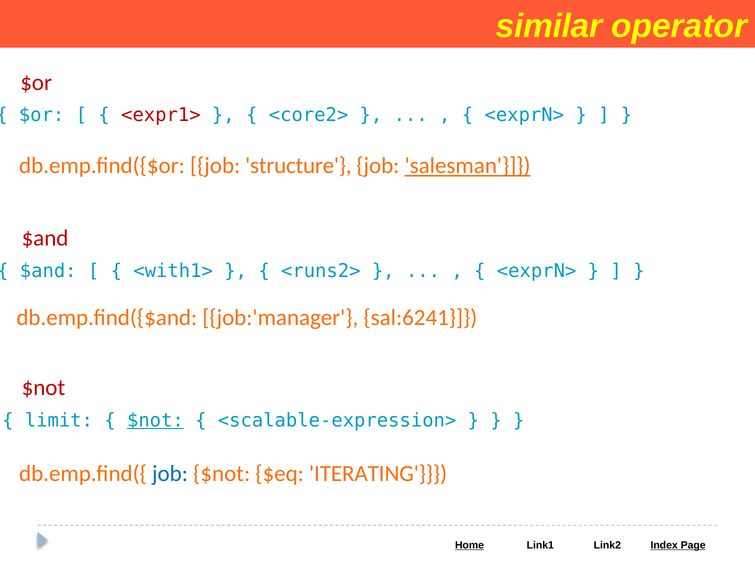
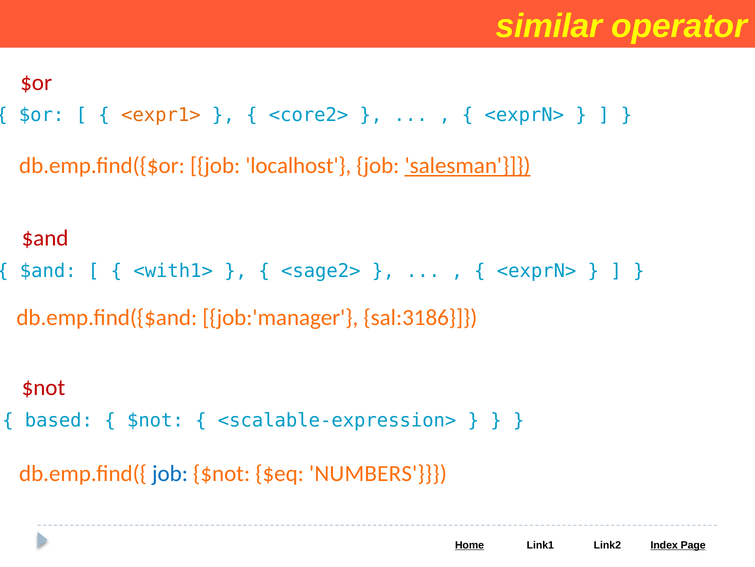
<expr1> colour: red -> orange (161, 115)
structure: structure -> localhost (298, 166)
<runs2>: <runs2> -> <sage2> (321, 270)
sal:6241: sal:6241 -> sal:3186 (420, 317)
limit: limit -> based (59, 420)
$not underline: present -> none (155, 420)
ITERATING: ITERATING -> NUMBERS (378, 473)
